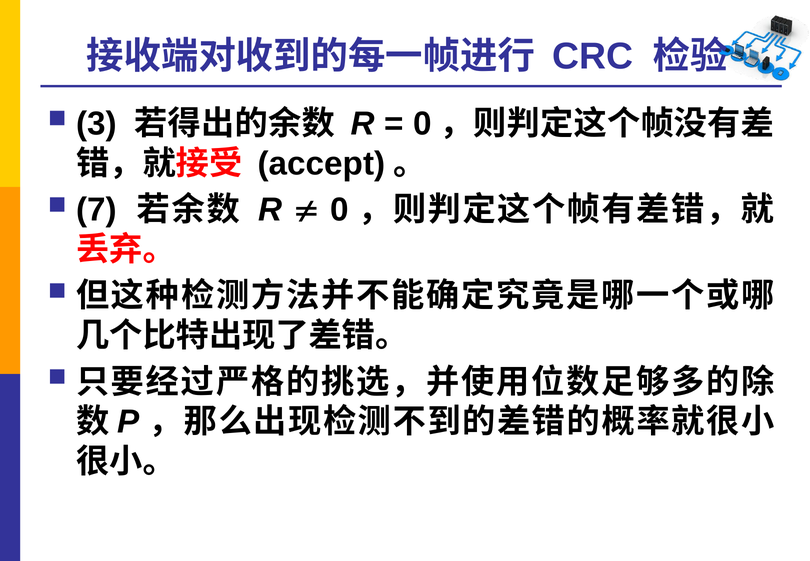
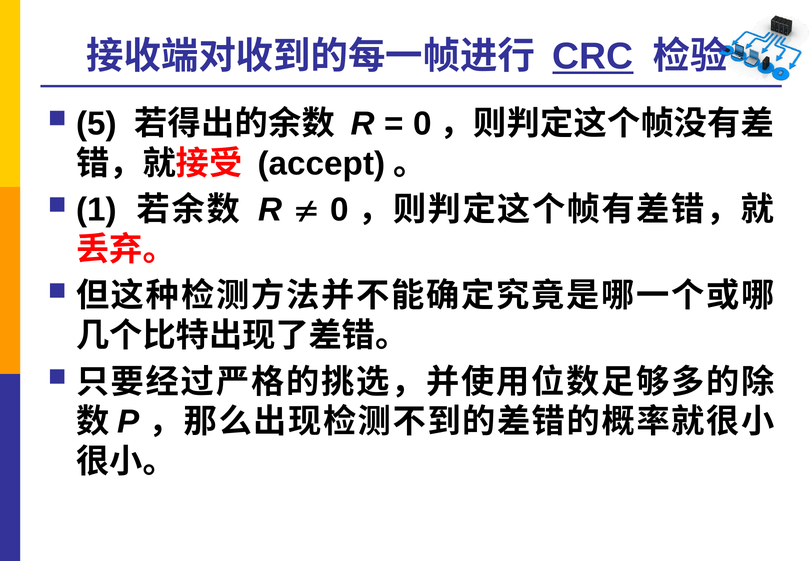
CRC underline: none -> present (593, 57)
3: 3 -> 5 (96, 124)
7: 7 -> 1 (96, 210)
